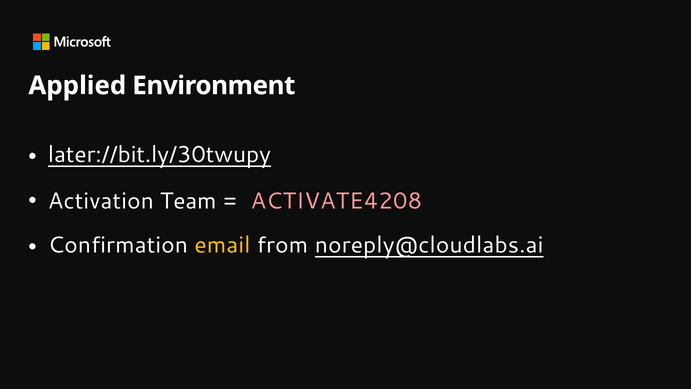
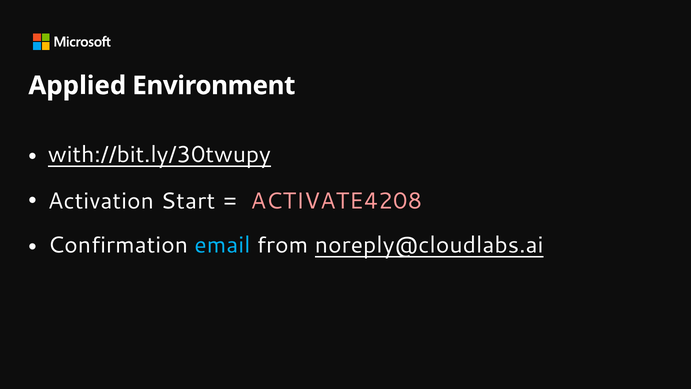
later://bit.ly/30twupy: later://bit.ly/30twupy -> with://bit.ly/30twupy (159, 154)
Team: Team -> Start (188, 201)
email colour: yellow -> light blue (222, 245)
